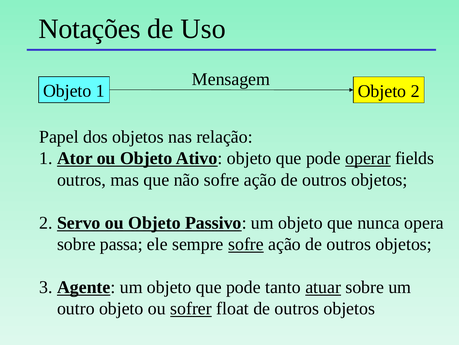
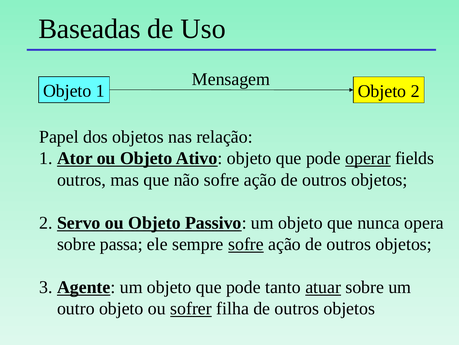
Notações: Notações -> Baseadas (90, 29)
float: float -> filha (233, 308)
